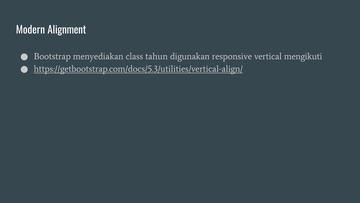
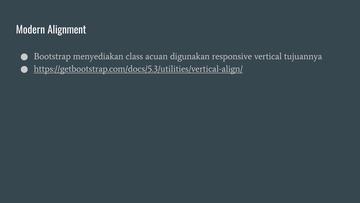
tahun: tahun -> acuan (157, 56)
mengikuti: mengikuti -> tujuannya (303, 56)
